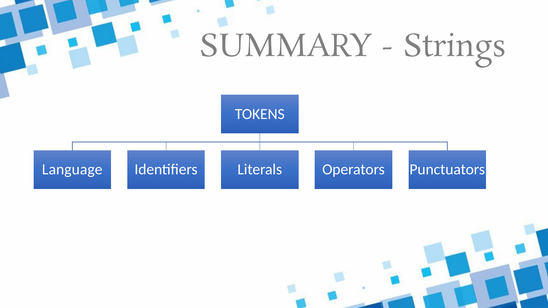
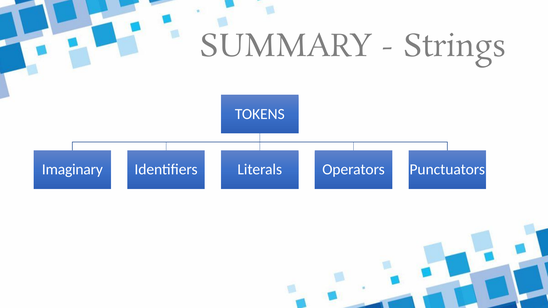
Language: Language -> Imaginary (72, 170)
